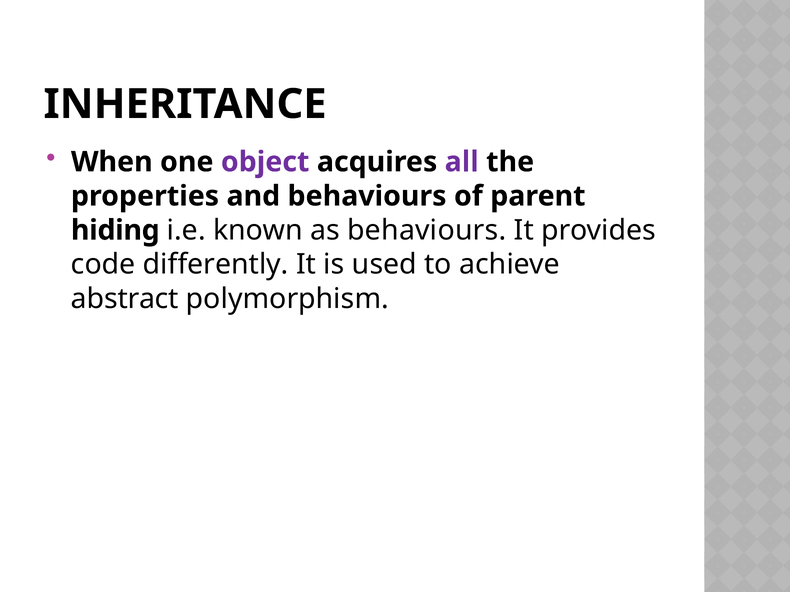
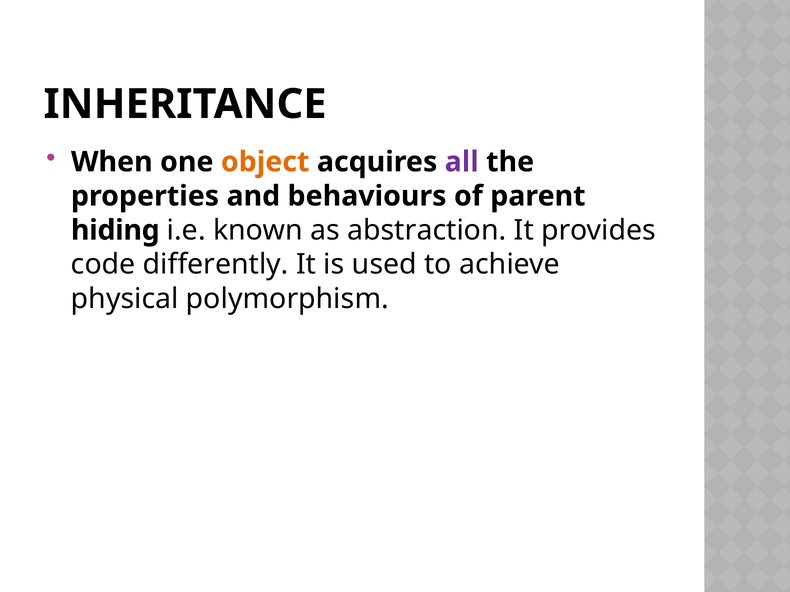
object colour: purple -> orange (265, 162)
as behaviours: behaviours -> abstraction (427, 230)
abstract: abstract -> physical (125, 299)
